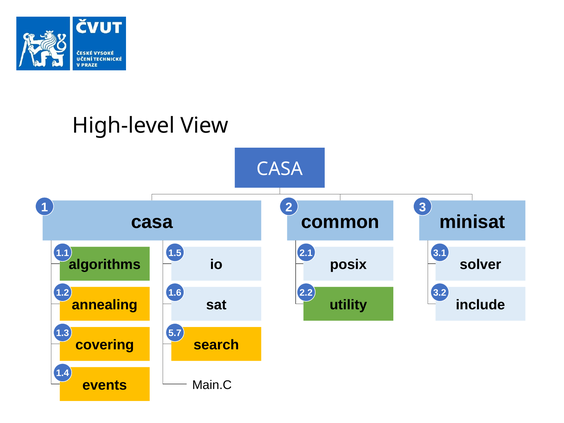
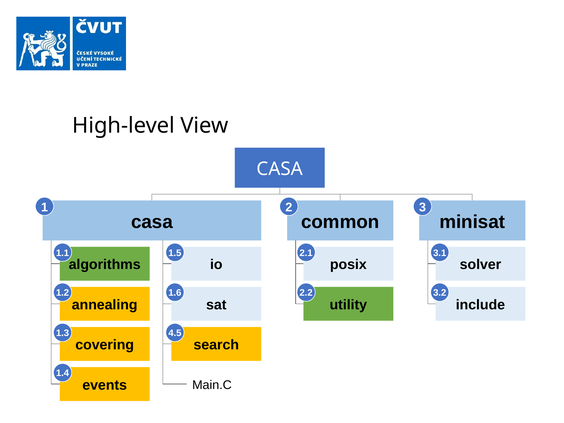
5.7: 5.7 -> 4.5 (175, 333)
